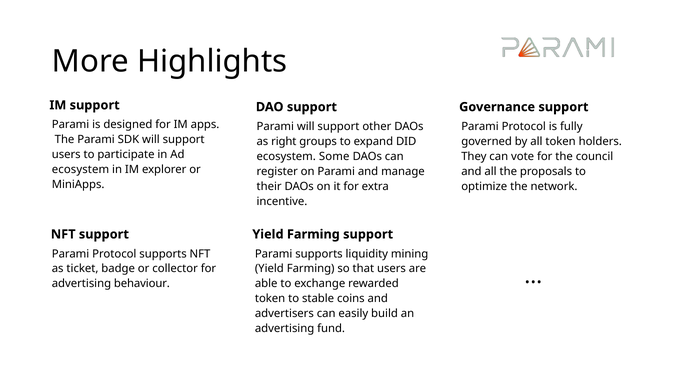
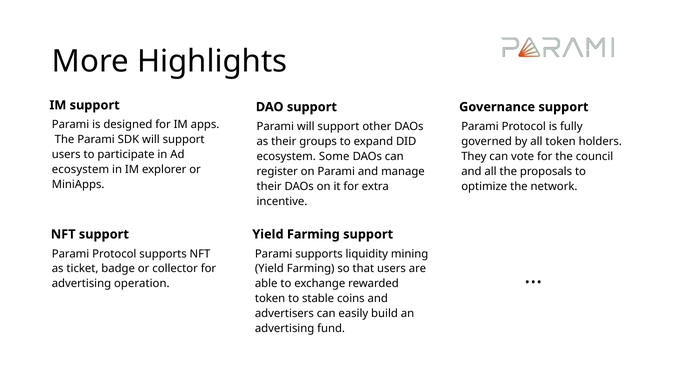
as right: right -> their (284, 141)
behaviour: behaviour -> operation (142, 284)
